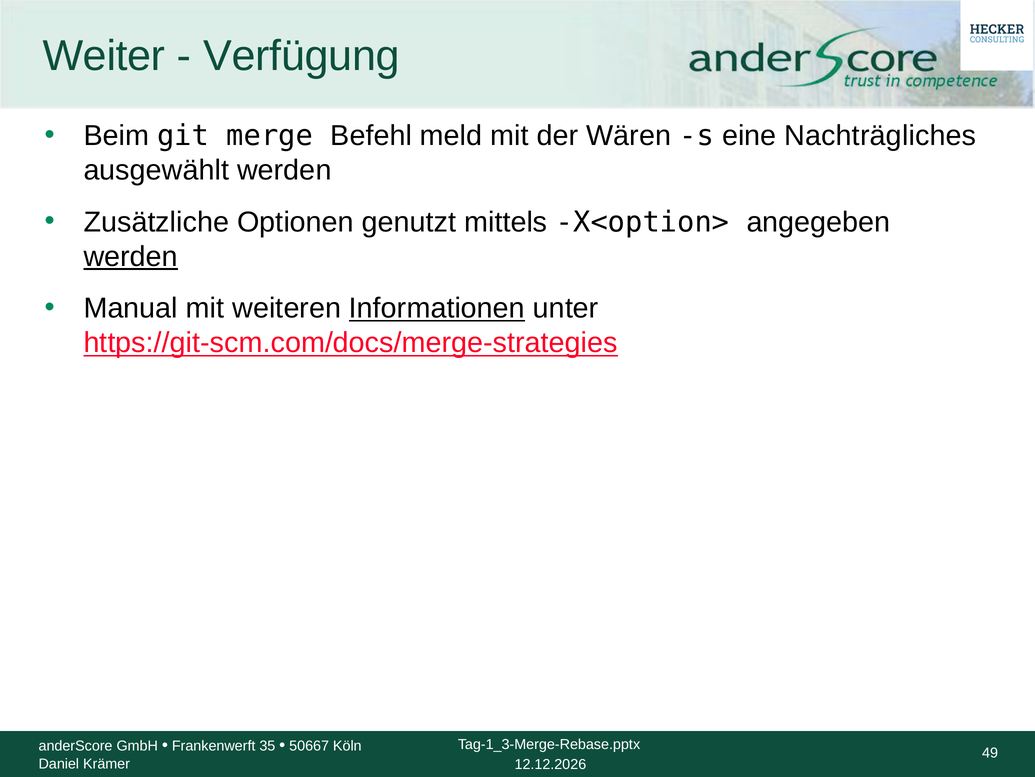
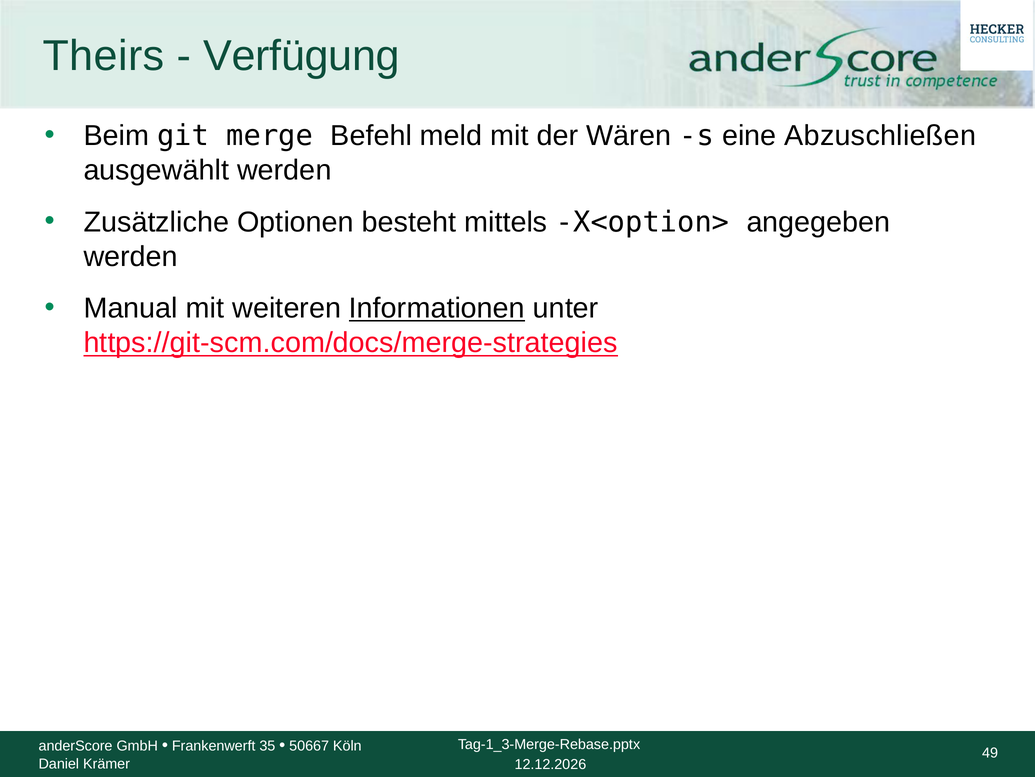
Weiter: Weiter -> Theirs (104, 56)
Nachträgliches: Nachträgliches -> Abzuschließen (880, 136)
genutzt: genutzt -> besteht (409, 222)
werden underline: present -> none (131, 256)
